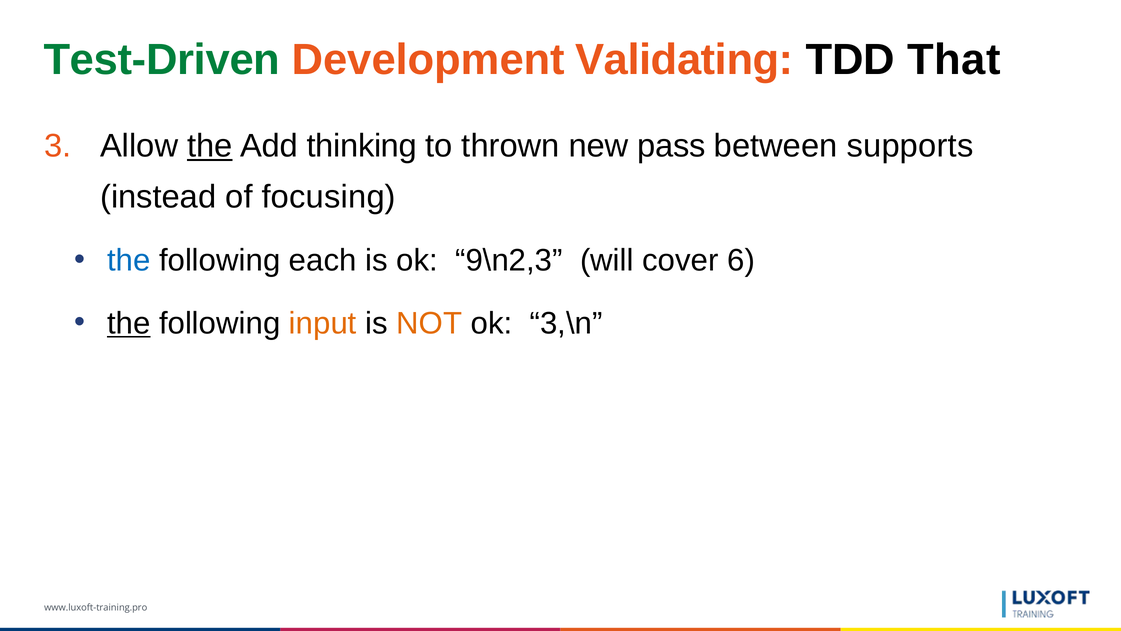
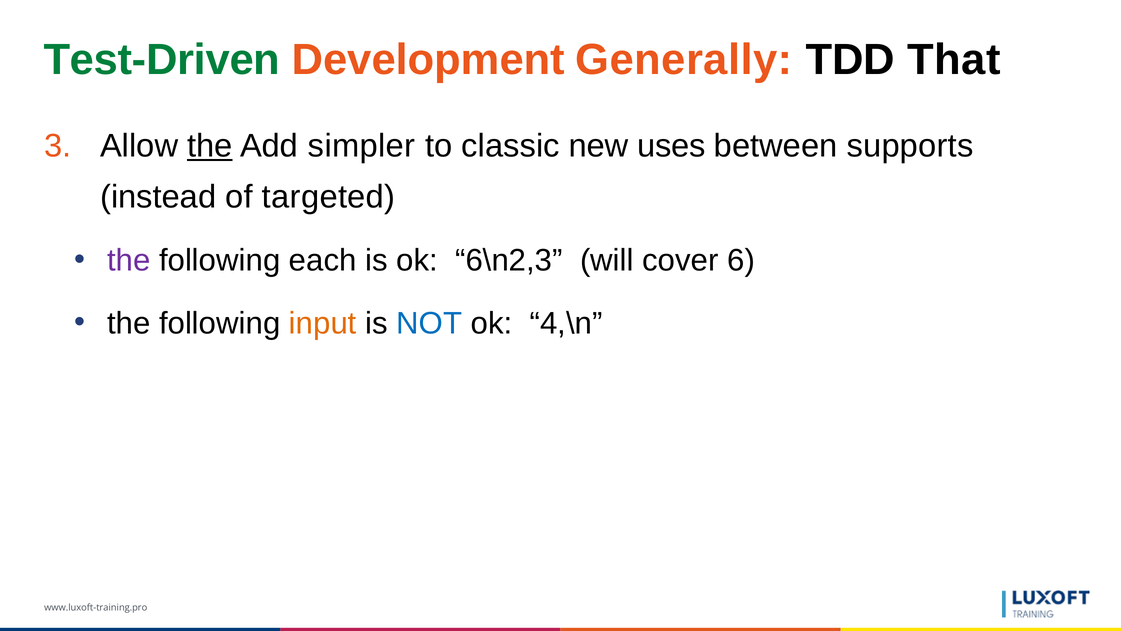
Validating: Validating -> Generally (684, 60)
thinking: thinking -> simpler (362, 146)
thrown: thrown -> classic (511, 146)
pass: pass -> uses (671, 146)
focusing: focusing -> targeted (329, 197)
the colour: blue -> purple (129, 261)
9\n2,3: 9\n2,3 -> 6\n2,3 (509, 261)
the underline: present -> none (129, 323)
NOT colour: orange -> blue (429, 323)
3,\n: 3,\n -> 4,\n (566, 323)
